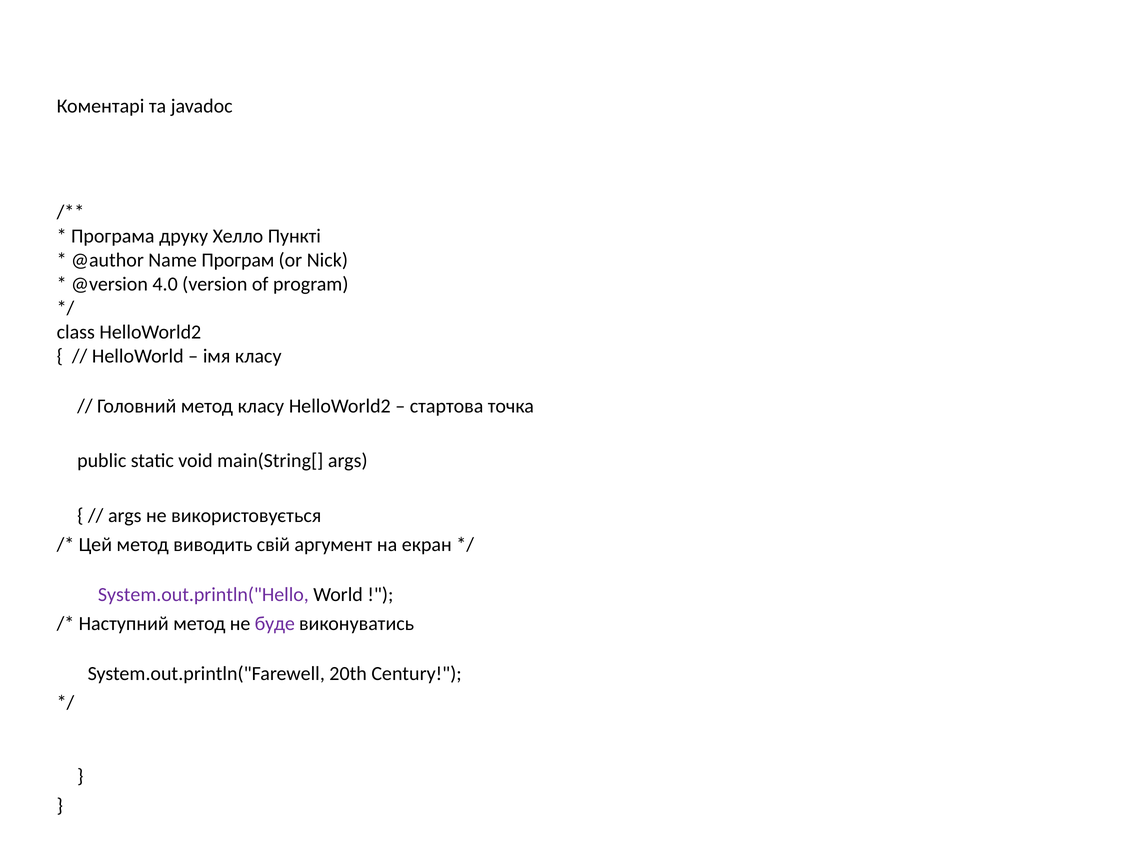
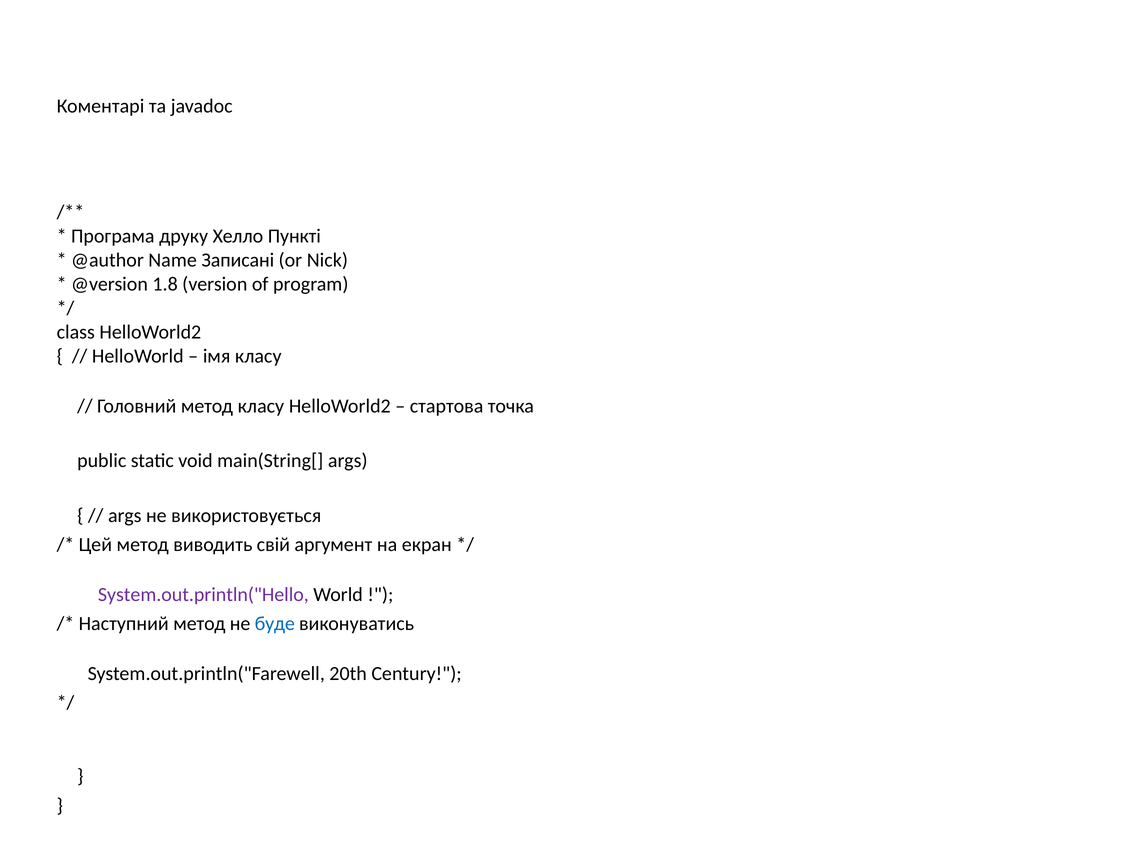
Програм: Програм -> Записані (238, 260)
4.0: 4.0 -> 1.8 (165, 284)
буде colour: purple -> blue (275, 623)
